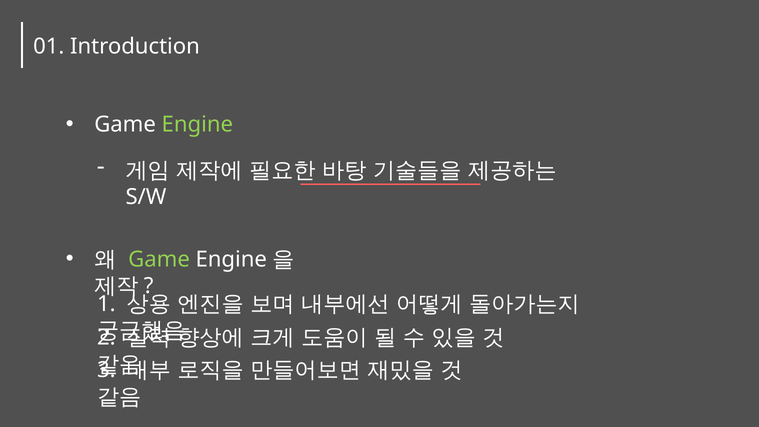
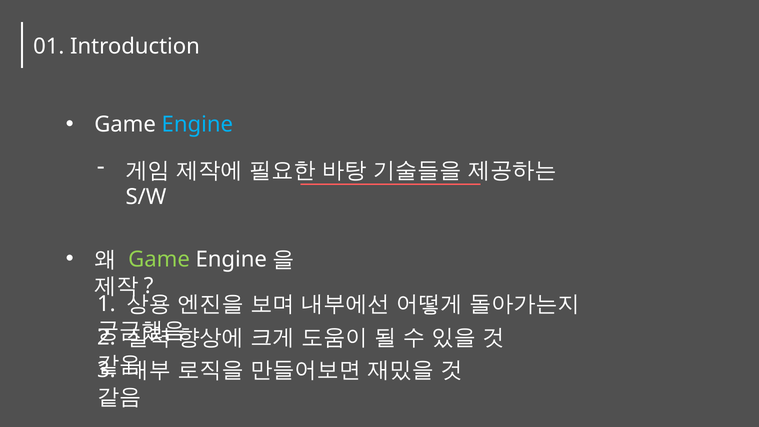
Engine colour: light green -> light blue (197, 125)
